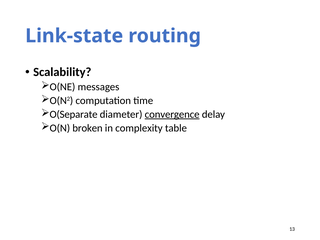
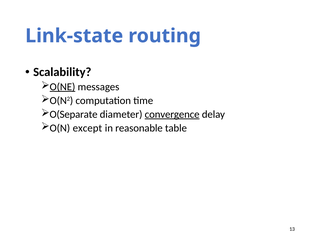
O(NE underline: none -> present (62, 87)
broken: broken -> except (87, 128)
complexity: complexity -> reasonable (139, 128)
